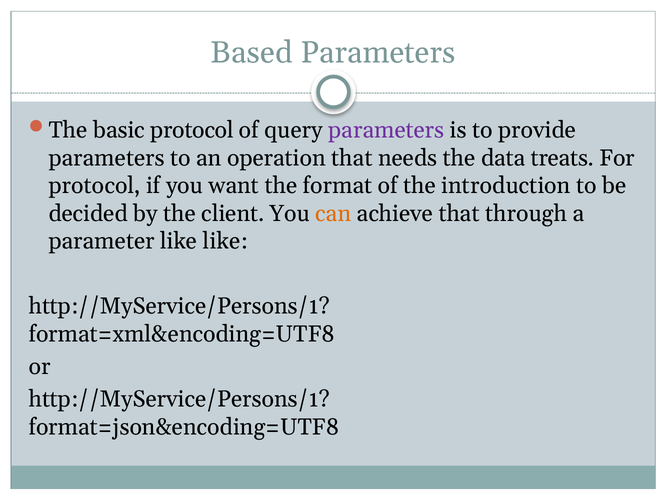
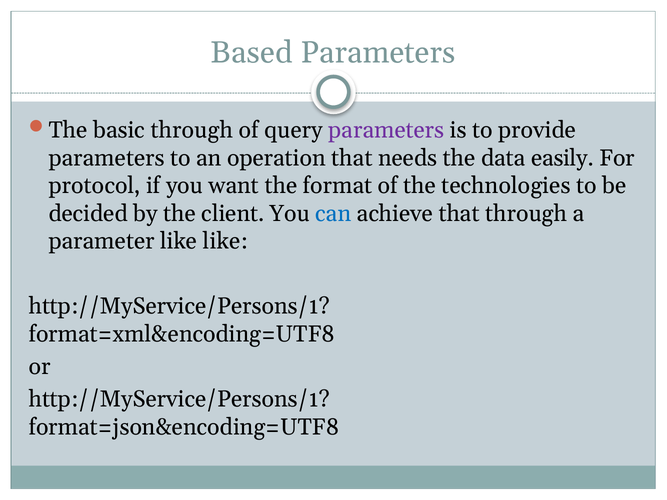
basic protocol: protocol -> through (192, 130)
treats: treats -> easily (562, 158)
introduction: introduction -> technologies (506, 186)
can colour: orange -> blue (333, 214)
